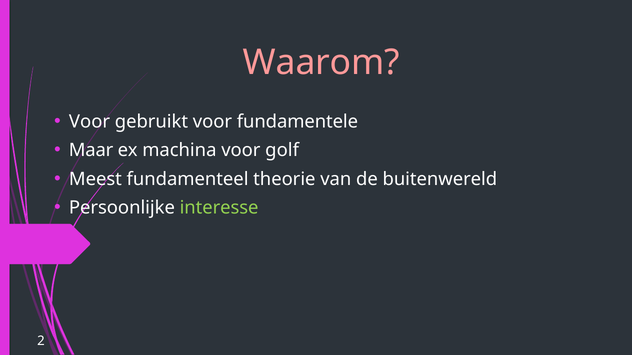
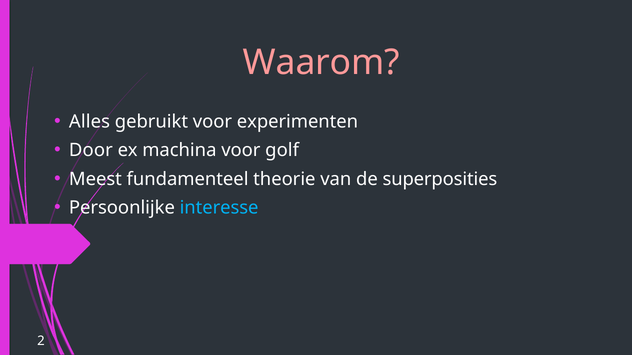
Voor: Voor -> Alles (89, 122)
fundamentele: fundamentele -> experimenten (297, 122)
Maar: Maar -> Door (91, 151)
buitenwereld: buitenwereld -> superposities (440, 179)
interesse colour: light green -> light blue (219, 208)
